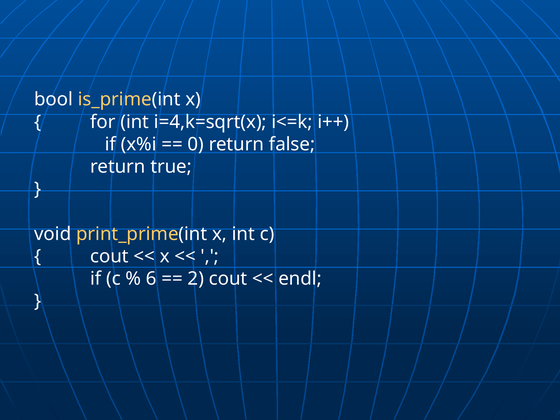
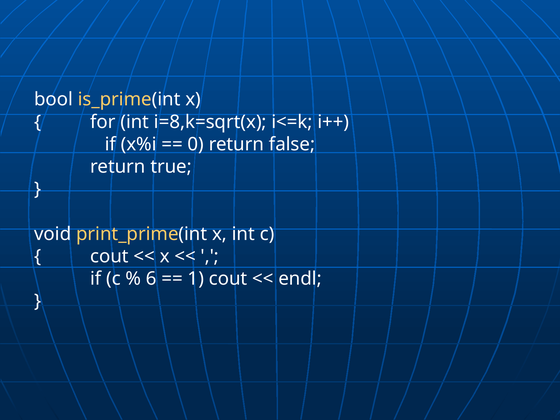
i=4,k=sqrt(x: i=4,k=sqrt(x -> i=8,k=sqrt(x (210, 122)
2: 2 -> 1 (196, 279)
